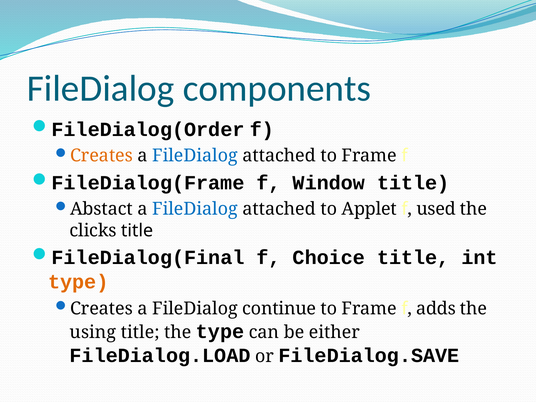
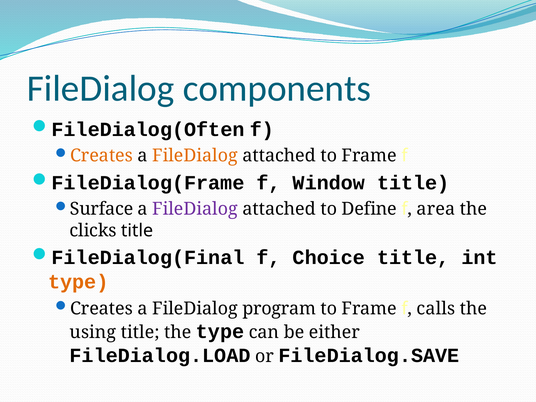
FileDialog(Order: FileDialog(Order -> FileDialog(Often (148, 130)
FileDialog colour: blue -> orange (195, 156)
Abstact: Abstact -> Surface (102, 209)
FileDialog colour: blue -> purple (195, 209)
Applet: Applet -> Define (369, 209)
used: used -> area (436, 209)
continue: continue -> program (279, 309)
adds: adds -> calls (436, 309)
